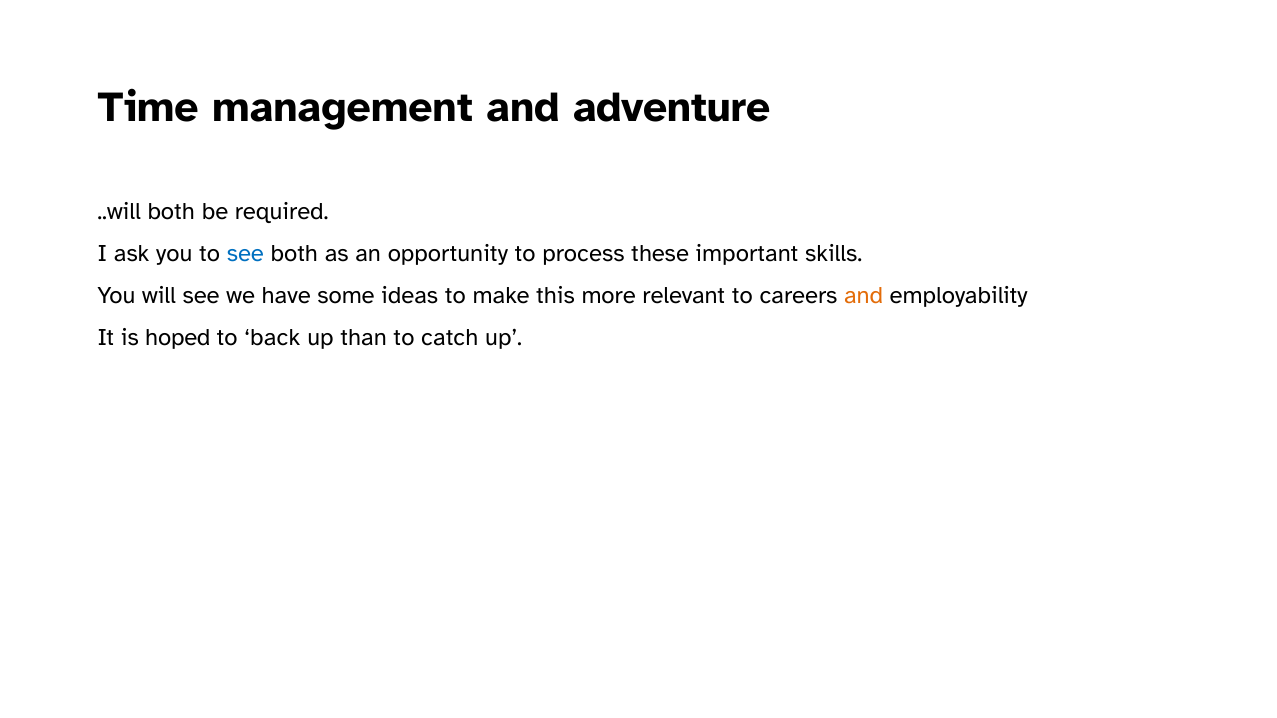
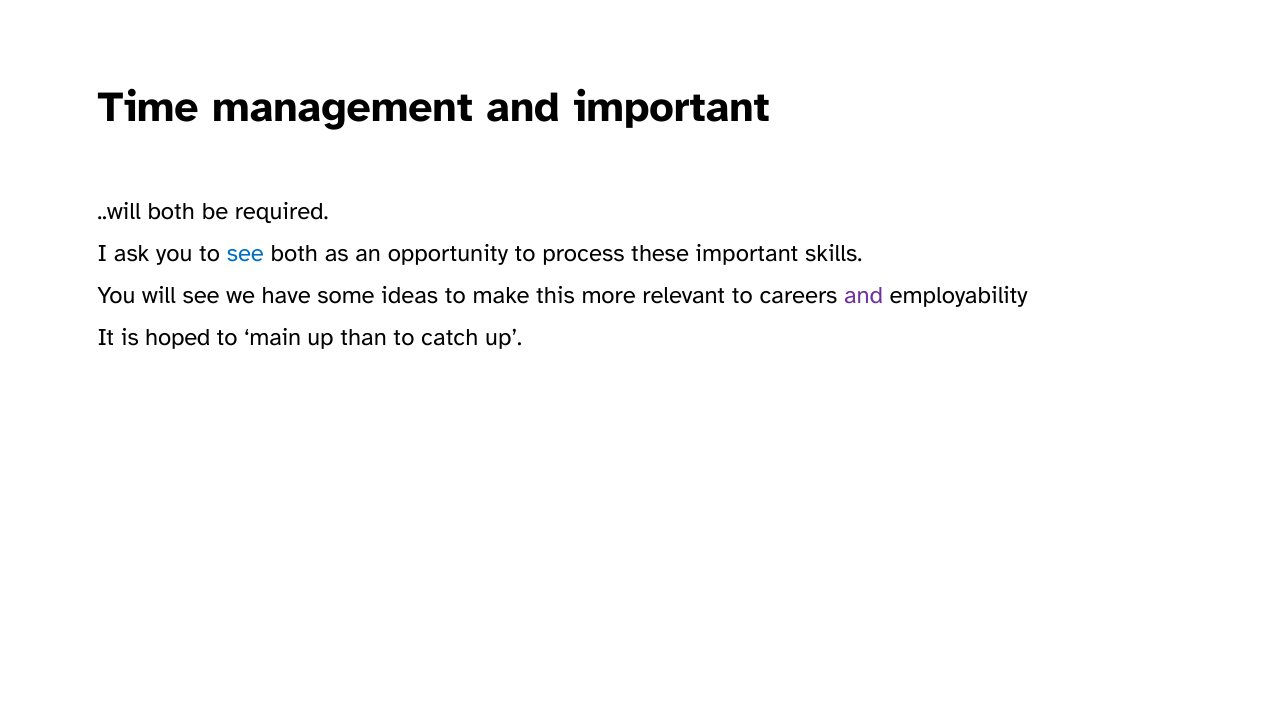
and adventure: adventure -> important (671, 107)
and colour: orange -> purple (864, 296)
back: back -> main (273, 338)
